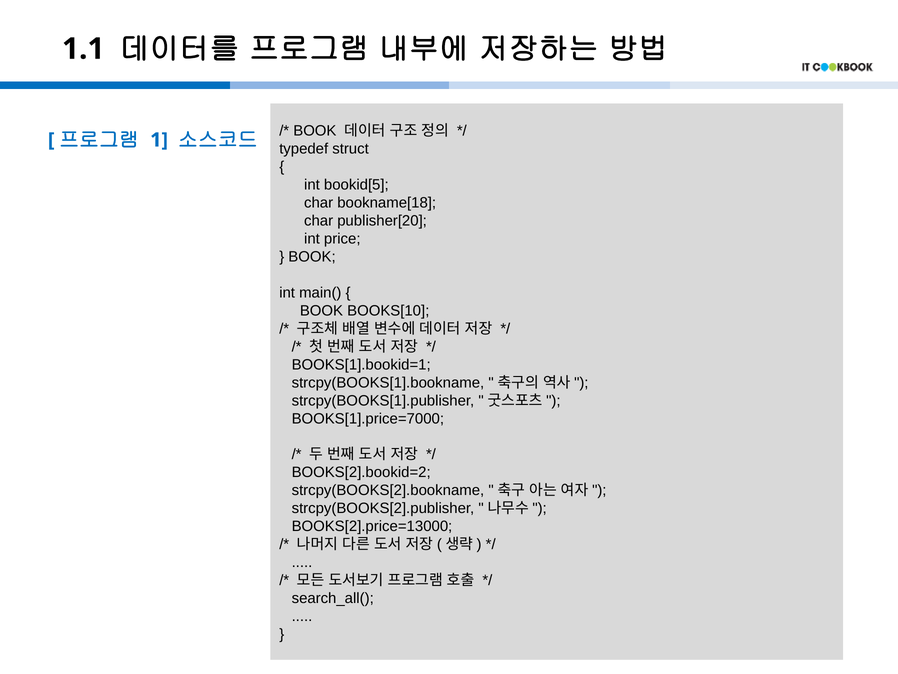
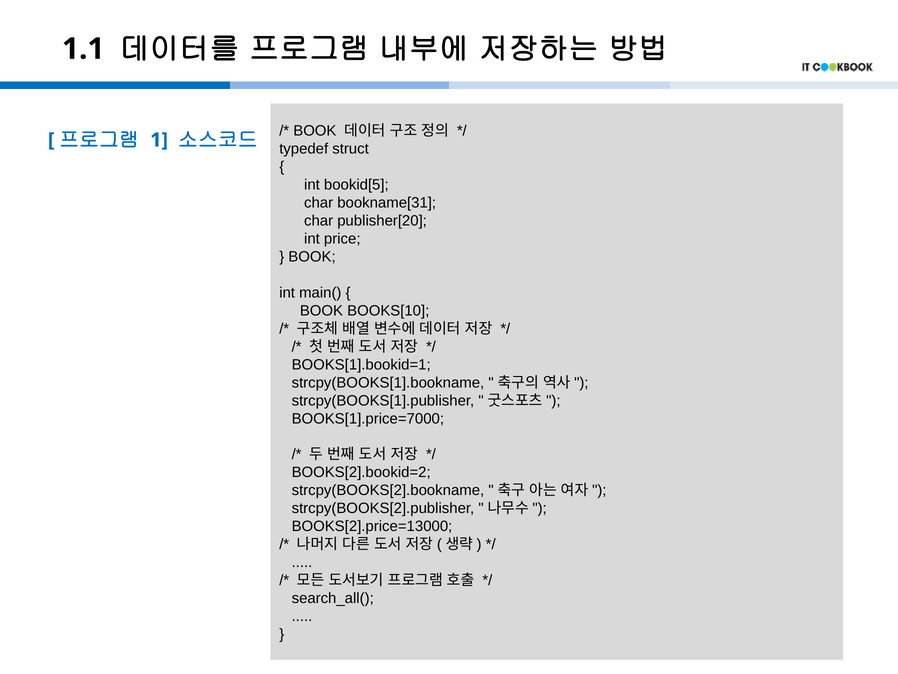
bookname[18: bookname[18 -> bookname[31 (387, 203)
